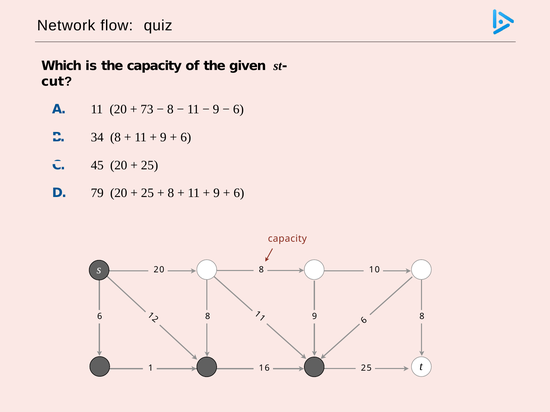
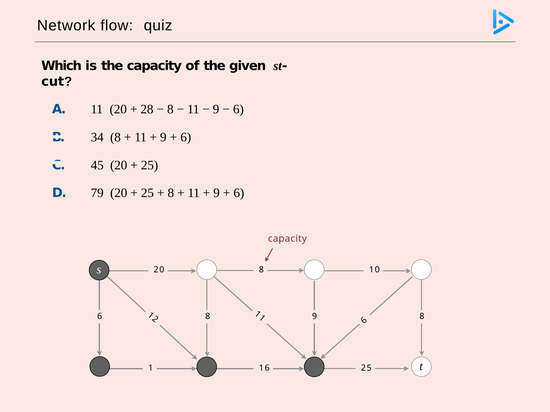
73: 73 -> 28 (147, 109)
